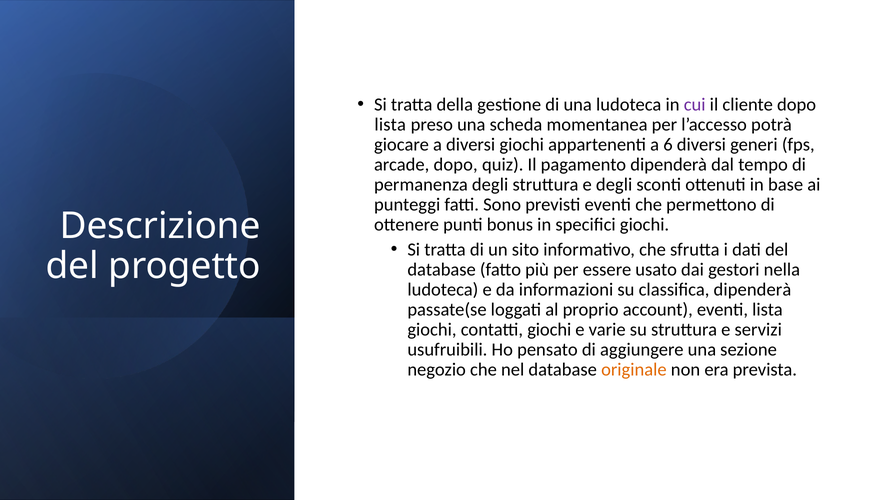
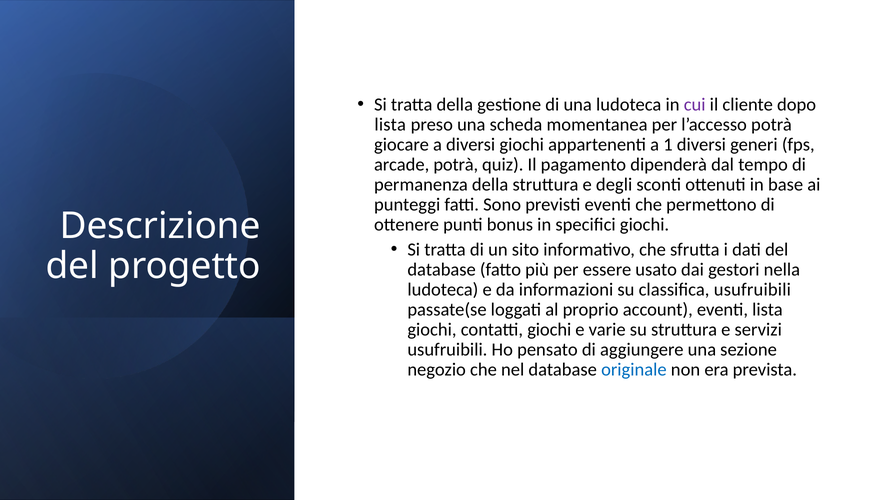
6: 6 -> 1 (668, 145)
arcade dopo: dopo -> potrà (456, 165)
permanenza degli: degli -> della (490, 185)
classifica dipenderà: dipenderà -> usufruibili (752, 290)
originale colour: orange -> blue (634, 370)
